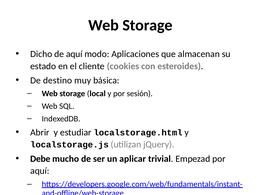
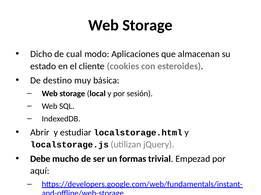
de aquí: aquí -> cual (74, 54)
aplicar: aplicar -> formas (133, 159)
